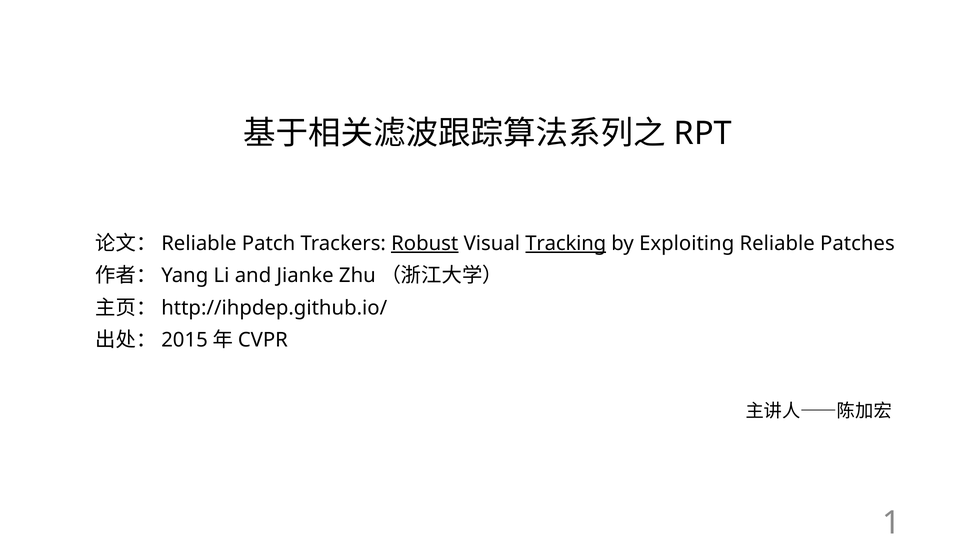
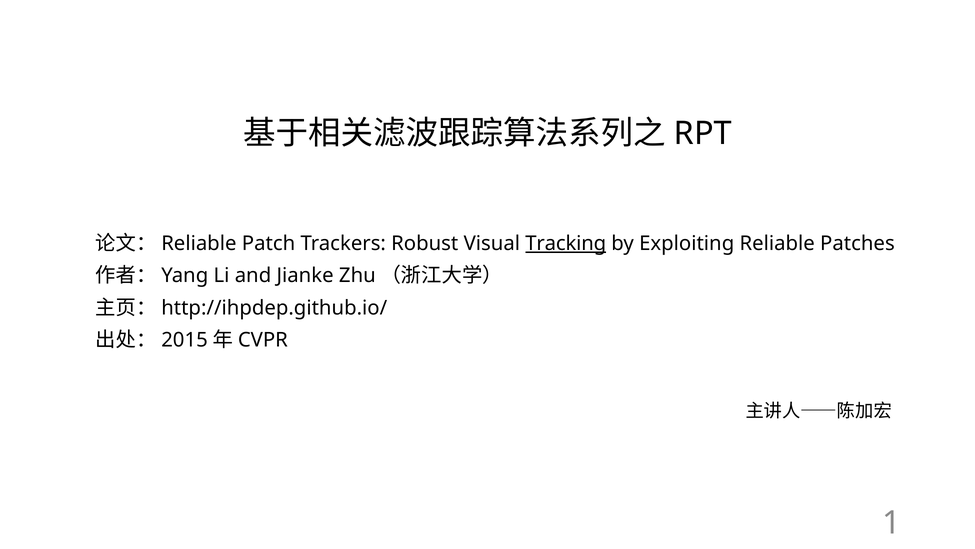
Robust underline: present -> none (425, 243)
